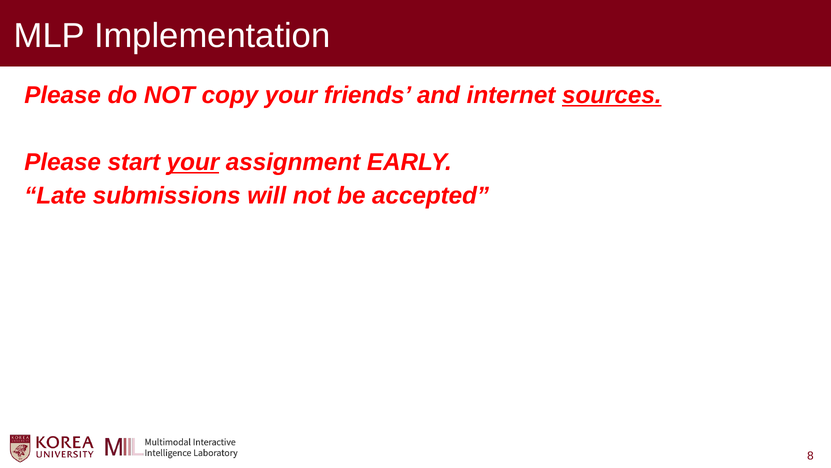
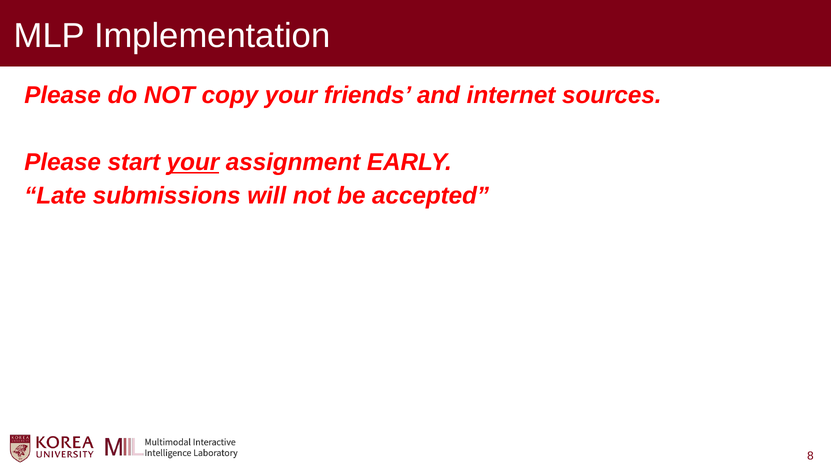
sources underline: present -> none (612, 95)
